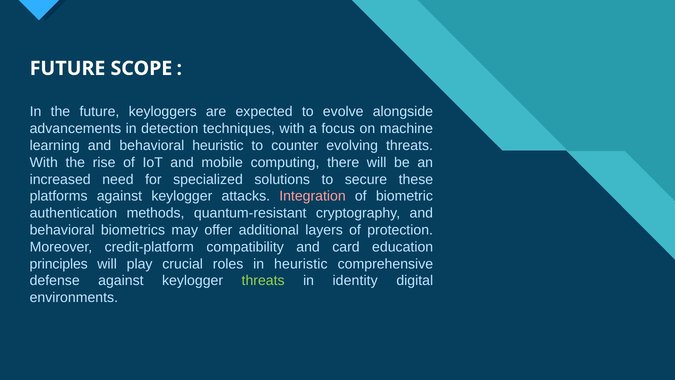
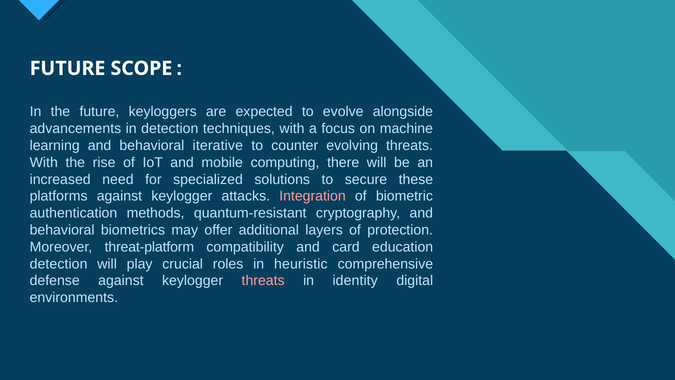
behavioral heuristic: heuristic -> iterative (218, 145)
credit-platform: credit-platform -> threat-platform (149, 247)
principles: principles -> detection (59, 264)
threats colour: light green -> pink (263, 281)
